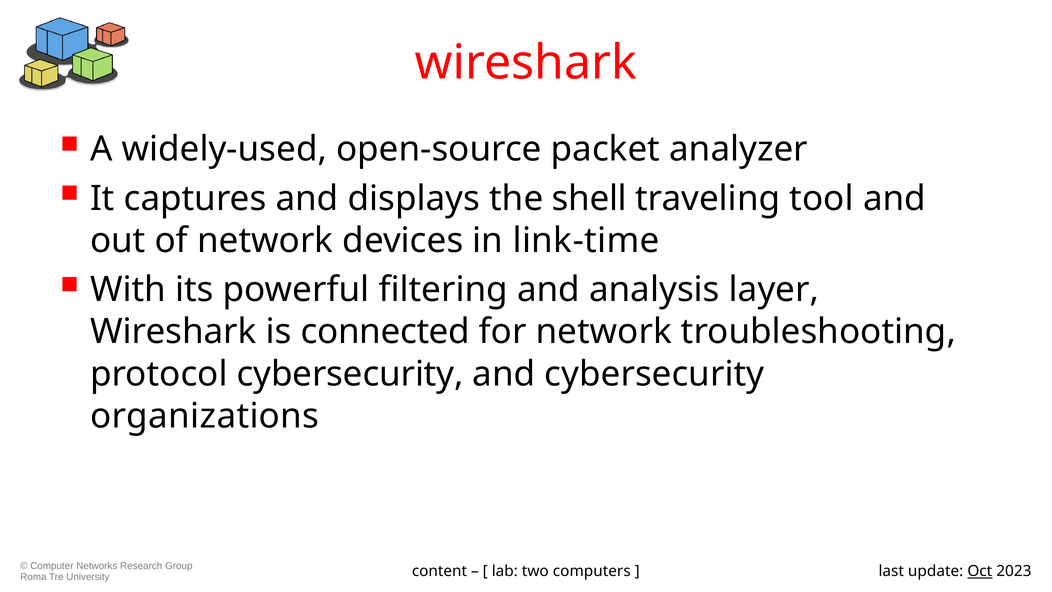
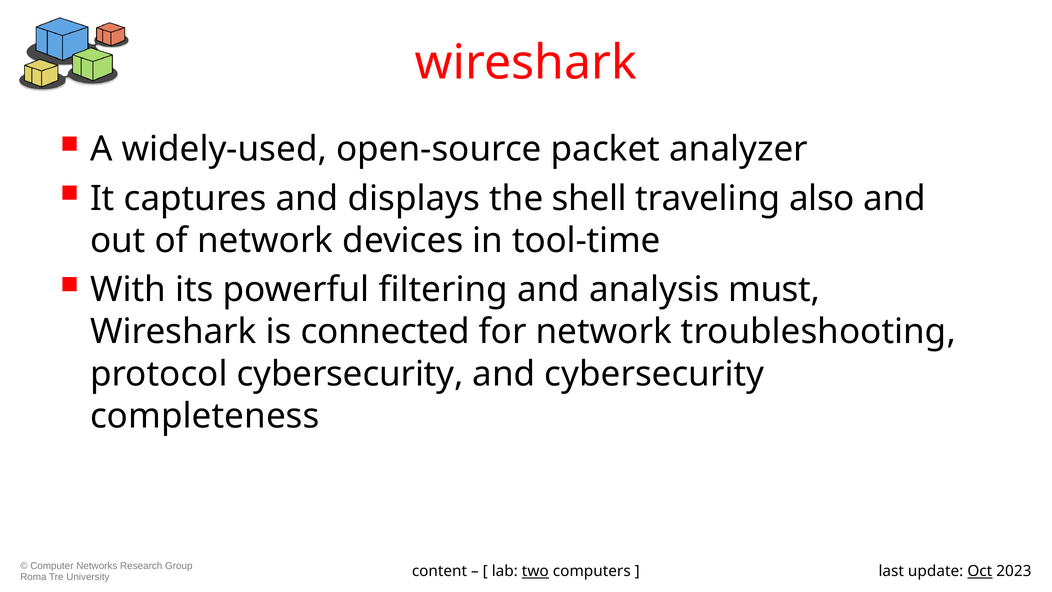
tool: tool -> also (822, 198)
link-time: link-time -> tool-time (586, 241)
layer: layer -> must (774, 290)
organizations: organizations -> completeness (205, 416)
two underline: none -> present (535, 571)
